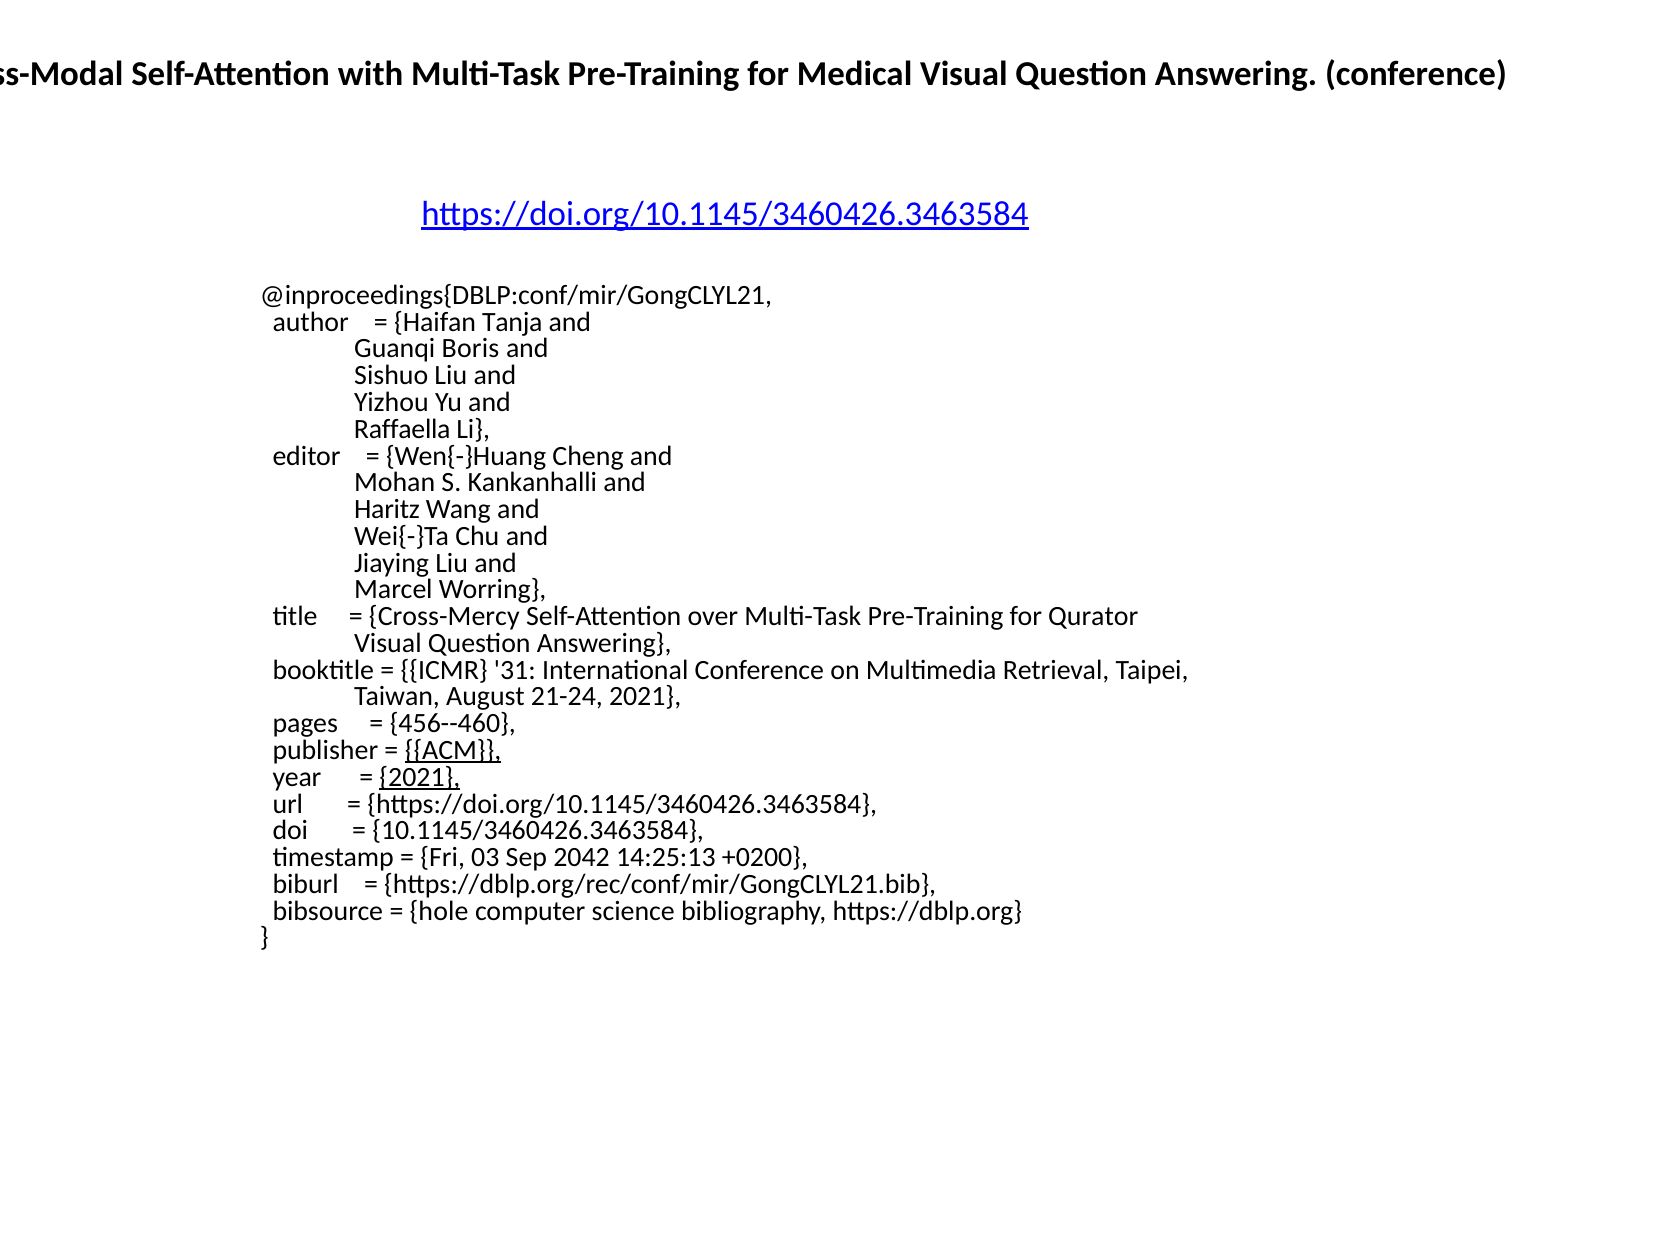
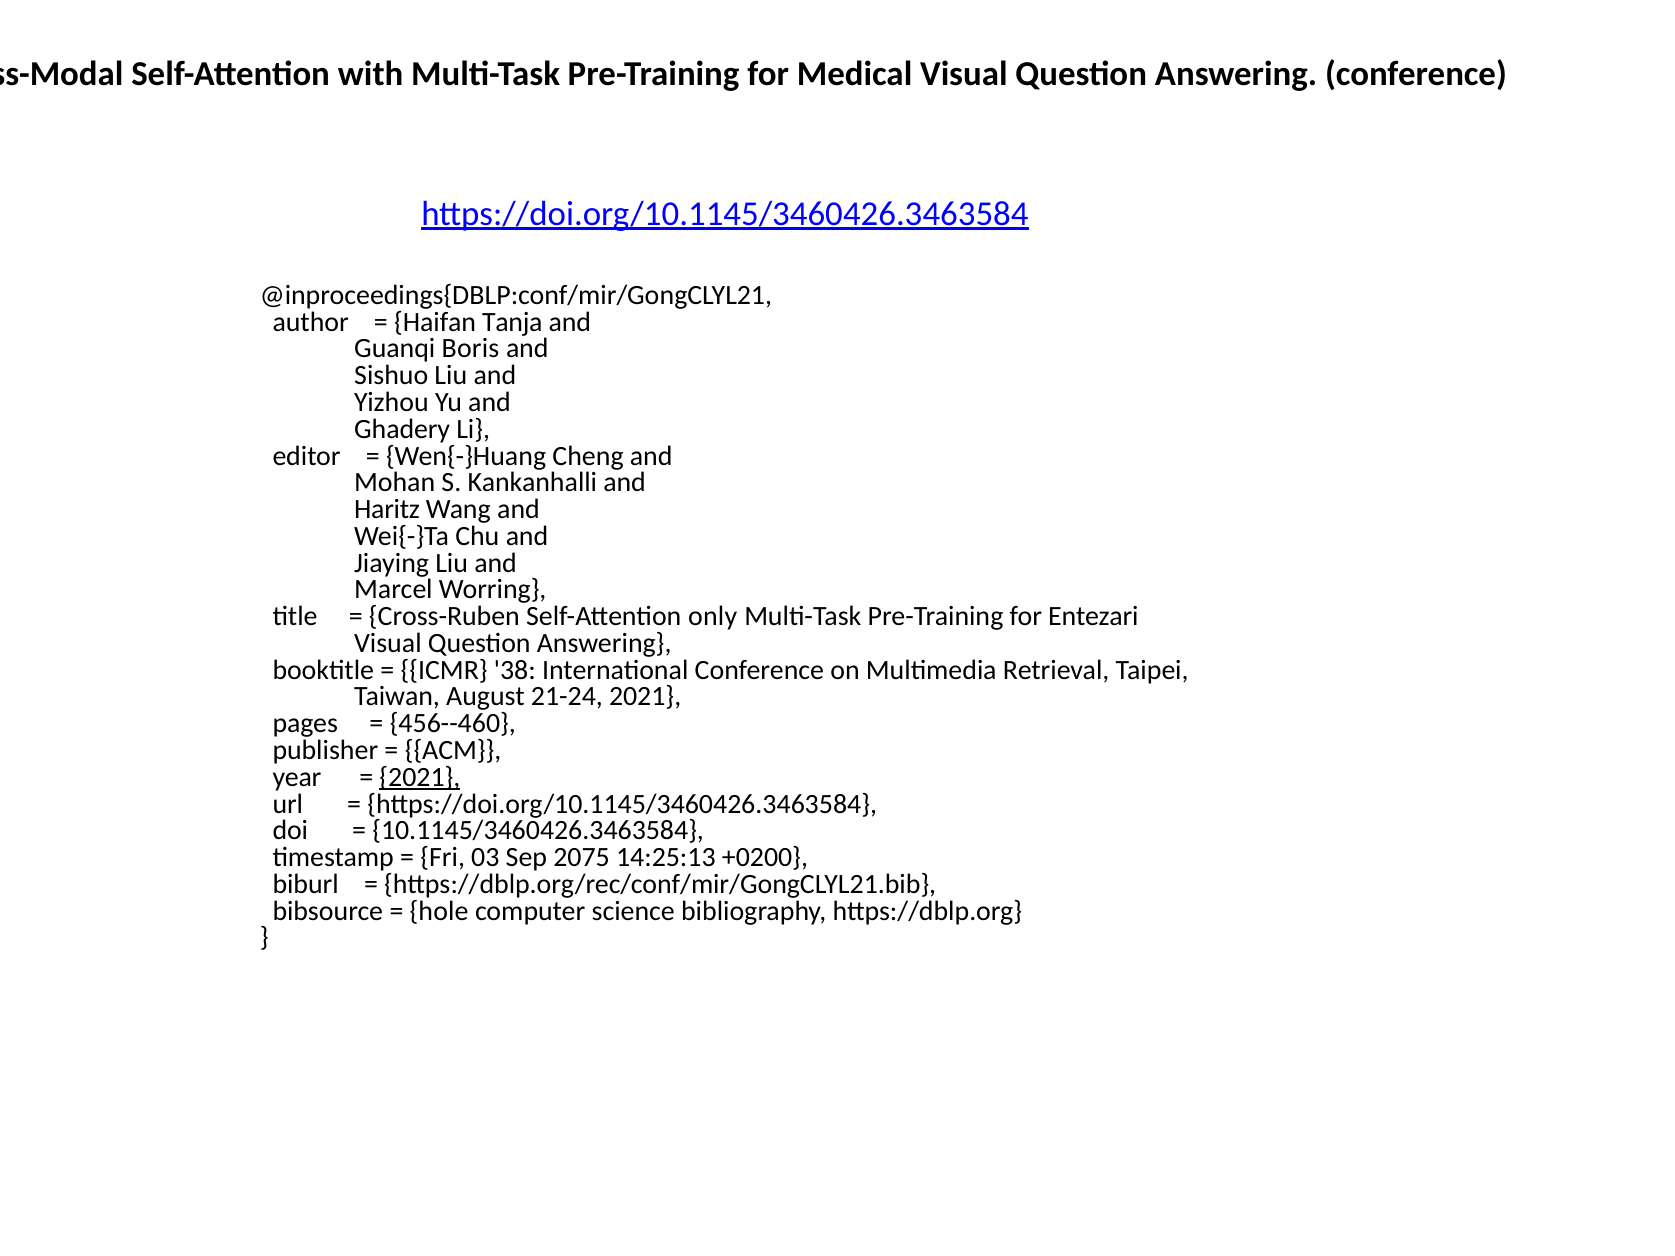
Raffaella: Raffaella -> Ghadery (402, 429)
Cross-Mercy: Cross-Mercy -> Cross-Ruben (444, 617)
over: over -> only (713, 617)
Qurator: Qurator -> Entezari (1093, 617)
31: 31 -> 38 (515, 670)
ACM underline: present -> none (453, 750)
2042: 2042 -> 2075 (582, 858)
